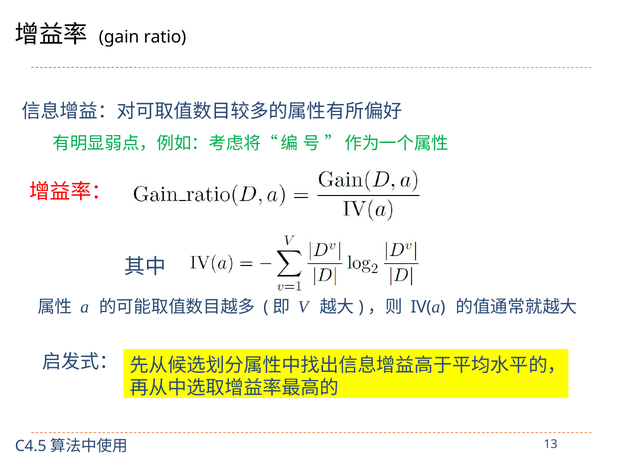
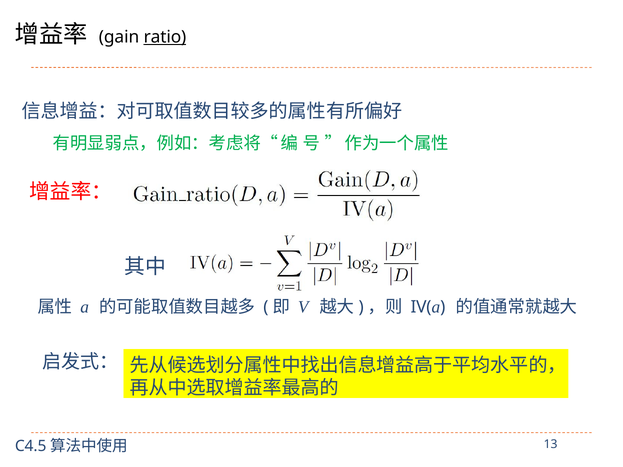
ratio underline: none -> present (165, 37)
